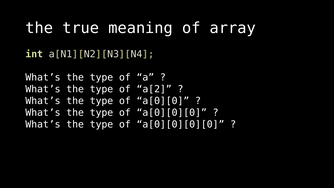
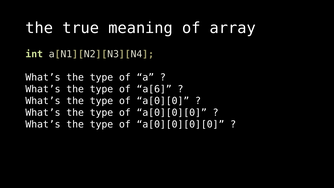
a[2: a[2 -> a[6 (154, 89)
